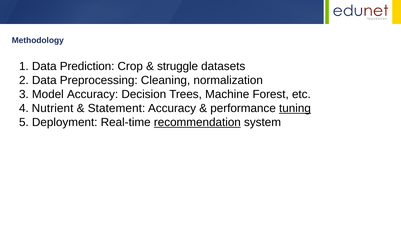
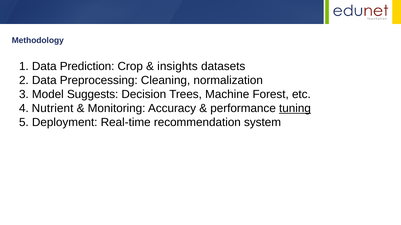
struggle: struggle -> insights (177, 67)
Model Accuracy: Accuracy -> Suggests (93, 95)
Statement: Statement -> Monitoring (117, 109)
recommendation underline: present -> none (197, 123)
